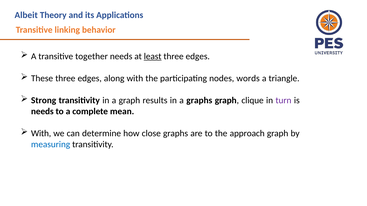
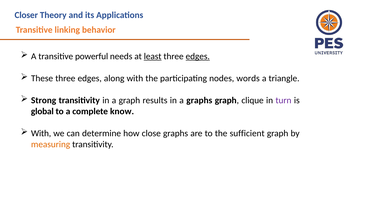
Albeit: Albeit -> Closer (26, 15)
together: together -> powerful (92, 56)
edges underline: none -> present (198, 56)
needs: needs -> global (42, 112)
mean: mean -> know (122, 112)
approach: approach -> sufficient (247, 134)
measuring colour: blue -> orange (51, 145)
